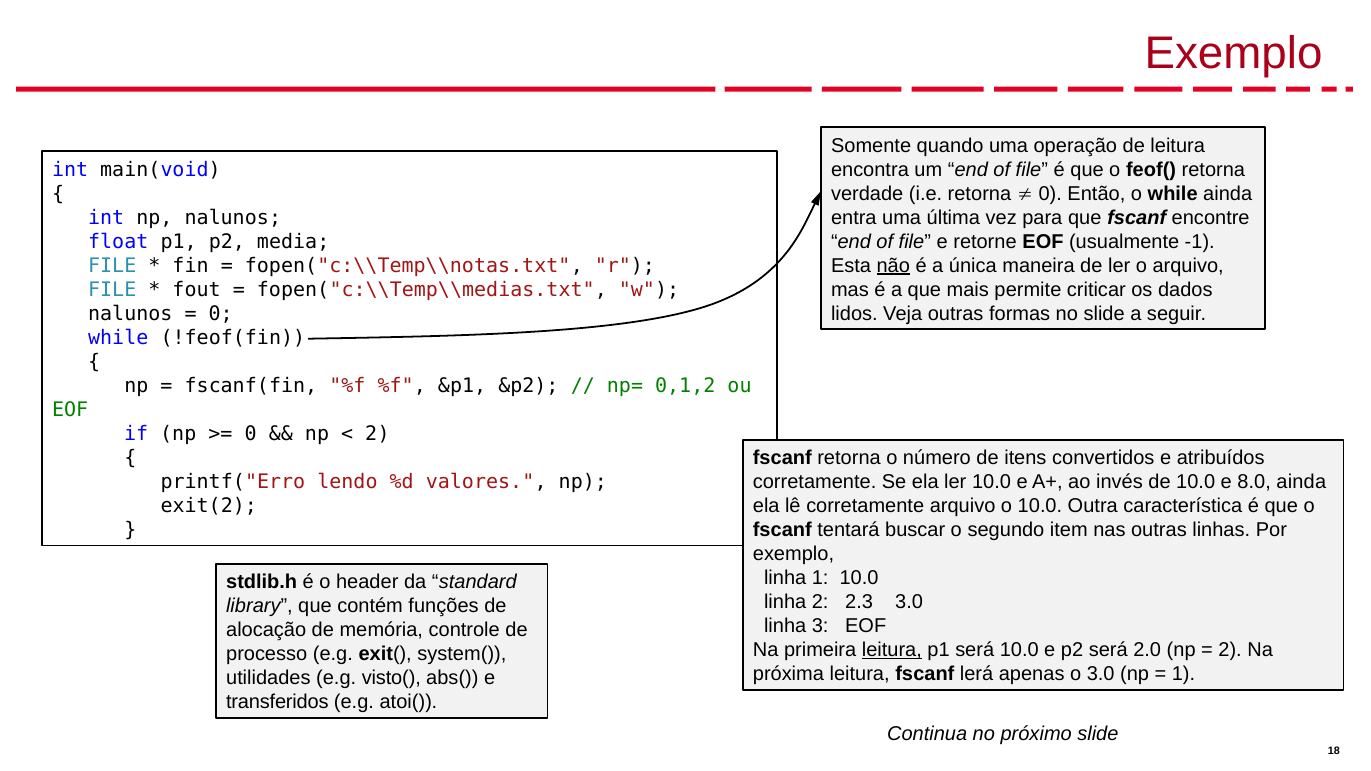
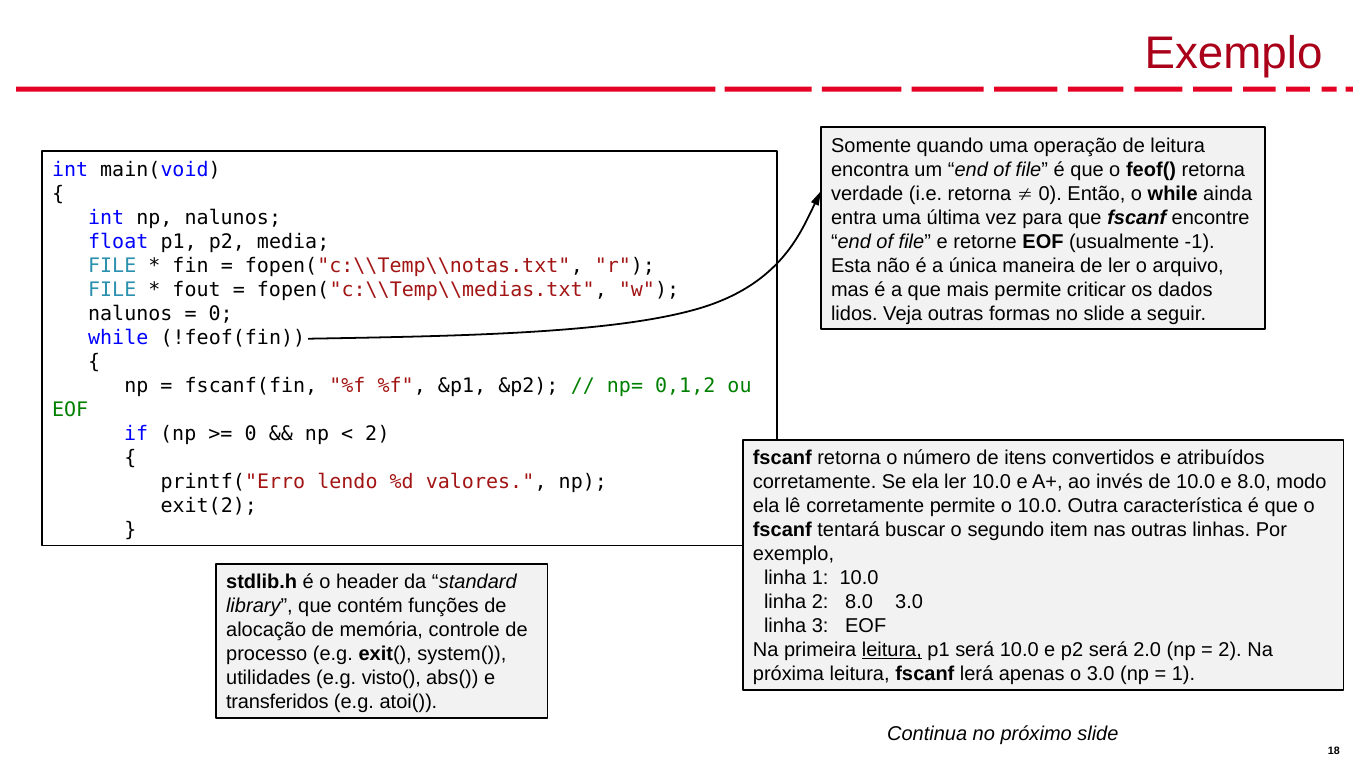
não underline: present -> none (893, 265)
8.0 ainda: ainda -> modo (1301, 482)
corretamente arquivo: arquivo -> permite (963, 506)
2 2.3: 2.3 -> 8.0 (859, 602)
